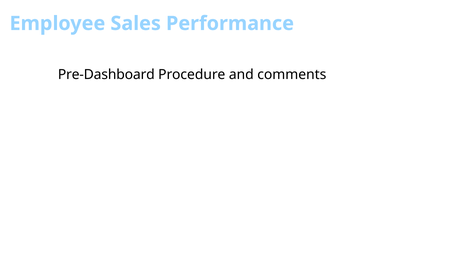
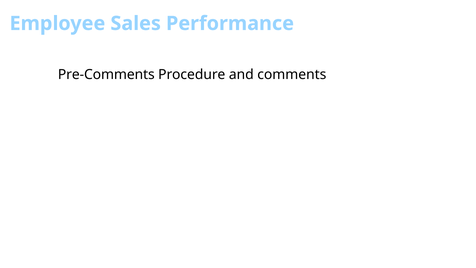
Pre-Dashboard: Pre-Dashboard -> Pre-Comments (106, 75)
